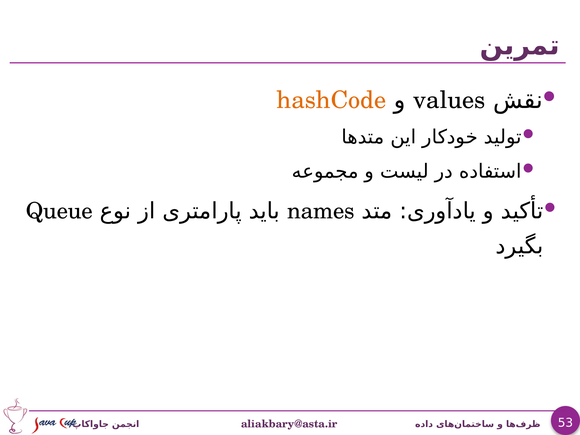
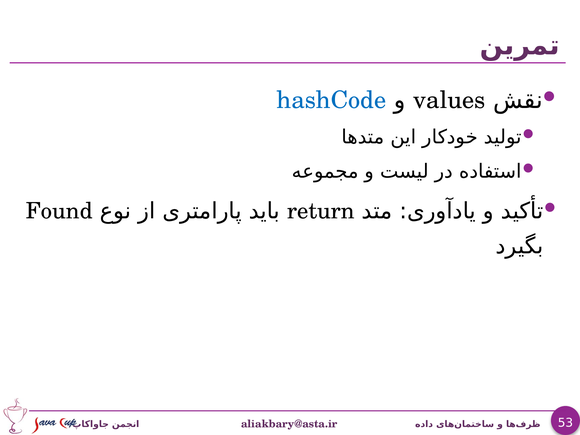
hashCode colour: orange -> blue (331, 100)
Queue: Queue -> Found (59, 211)
names: names -> return (321, 211)
